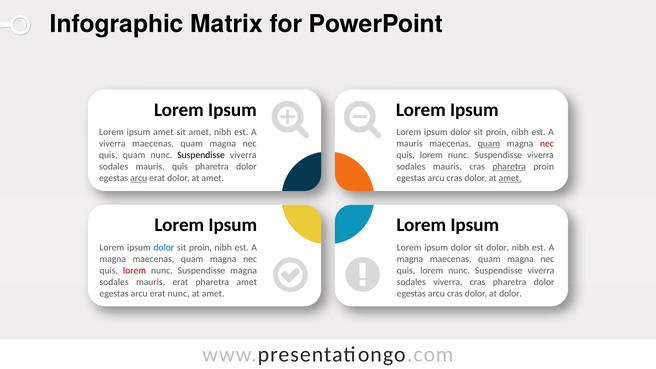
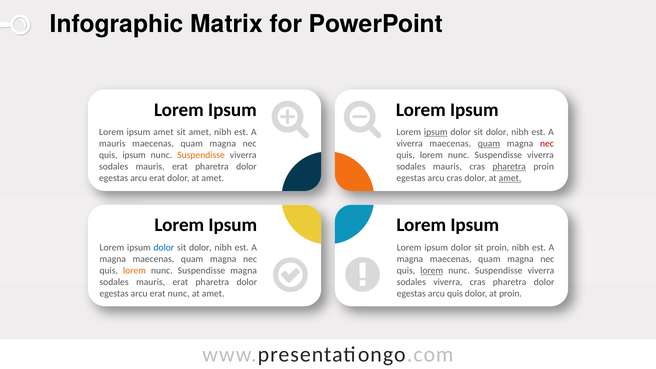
ipsum underline: none -> present (436, 132)
proin: proin -> dolor (497, 132)
viverra: viverra -> mauris (112, 144)
mauris: mauris -> viverra (410, 144)
quis quam: quam -> ipsum (134, 155)
Suspendisse colour: black -> orange (201, 155)
quis: quis -> erat (180, 167)
arcu underline: present -> none (139, 178)
proin: proin -> dolor (200, 248)
sit dolor: dolor -> proin (498, 248)
lorem colour: red -> orange (135, 271)
lorem underline: none -> present (432, 271)
amet: amet -> dolor (247, 282)
cras: cras -> quis (455, 293)
at dolor: dolor -> proin (510, 293)
